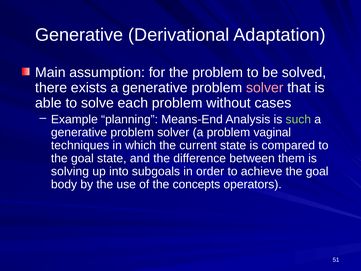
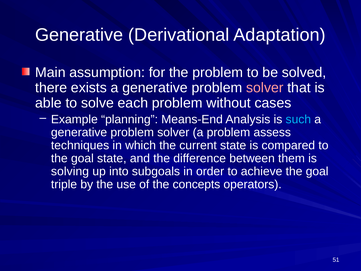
such colour: light green -> light blue (298, 119)
vaginal: vaginal -> assess (272, 132)
body: body -> triple (64, 184)
